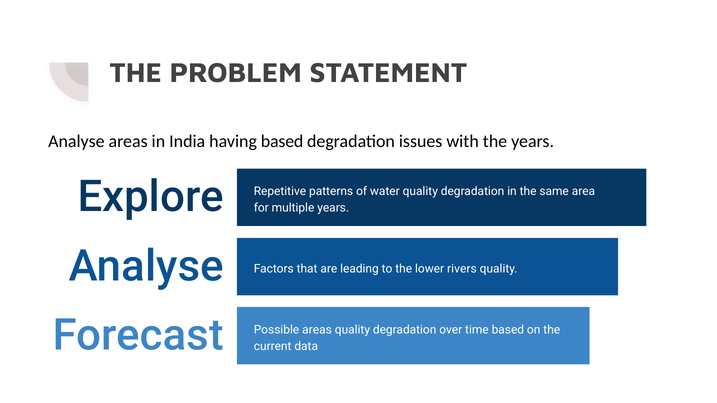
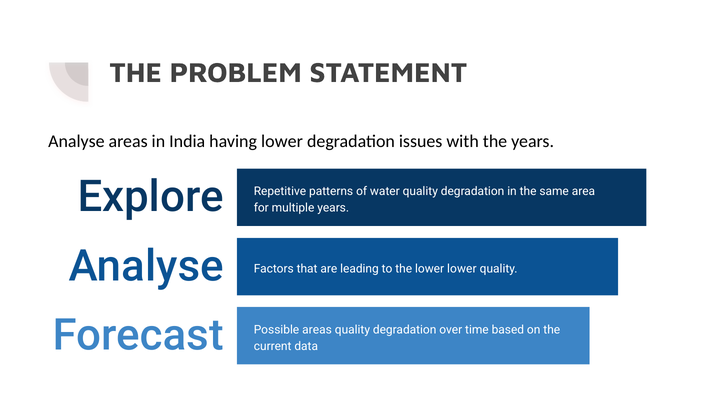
having based: based -> lower (282, 141)
lower rivers: rivers -> lower (462, 269)
